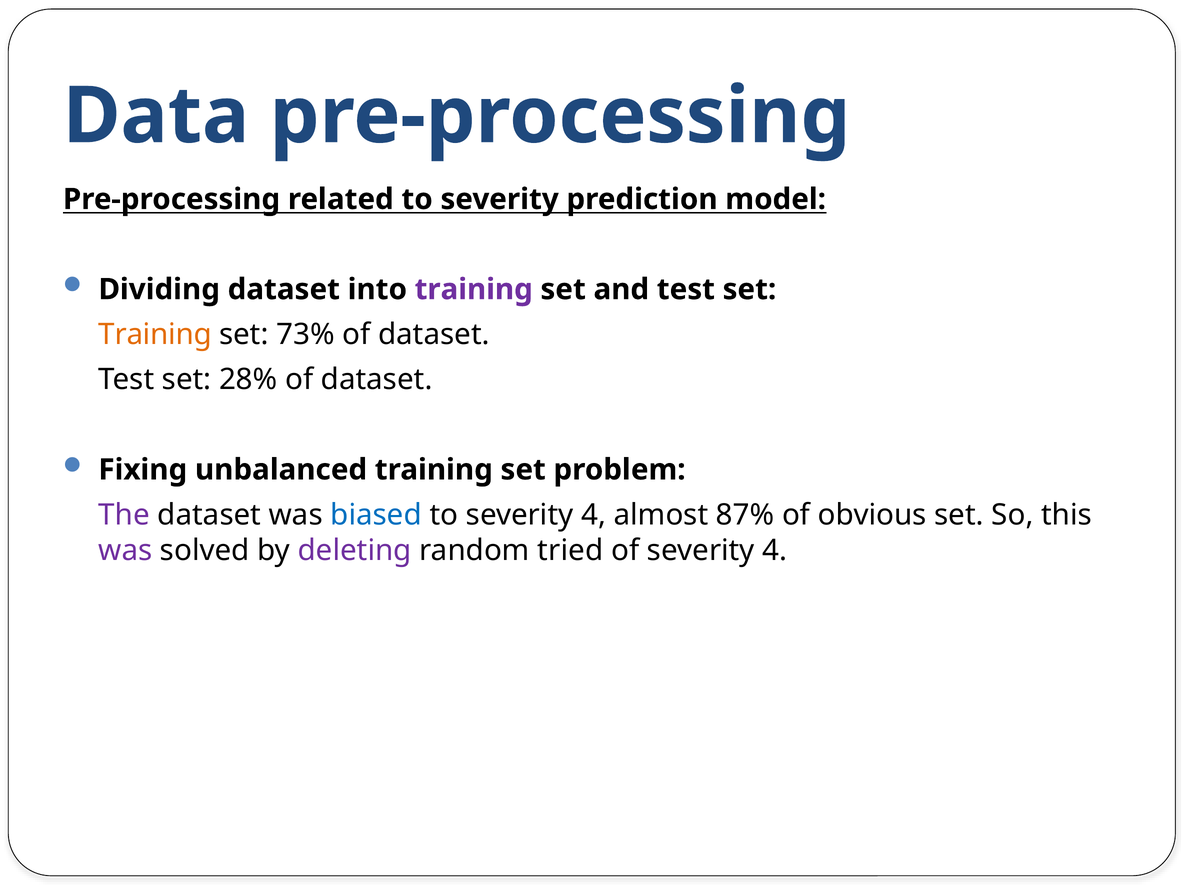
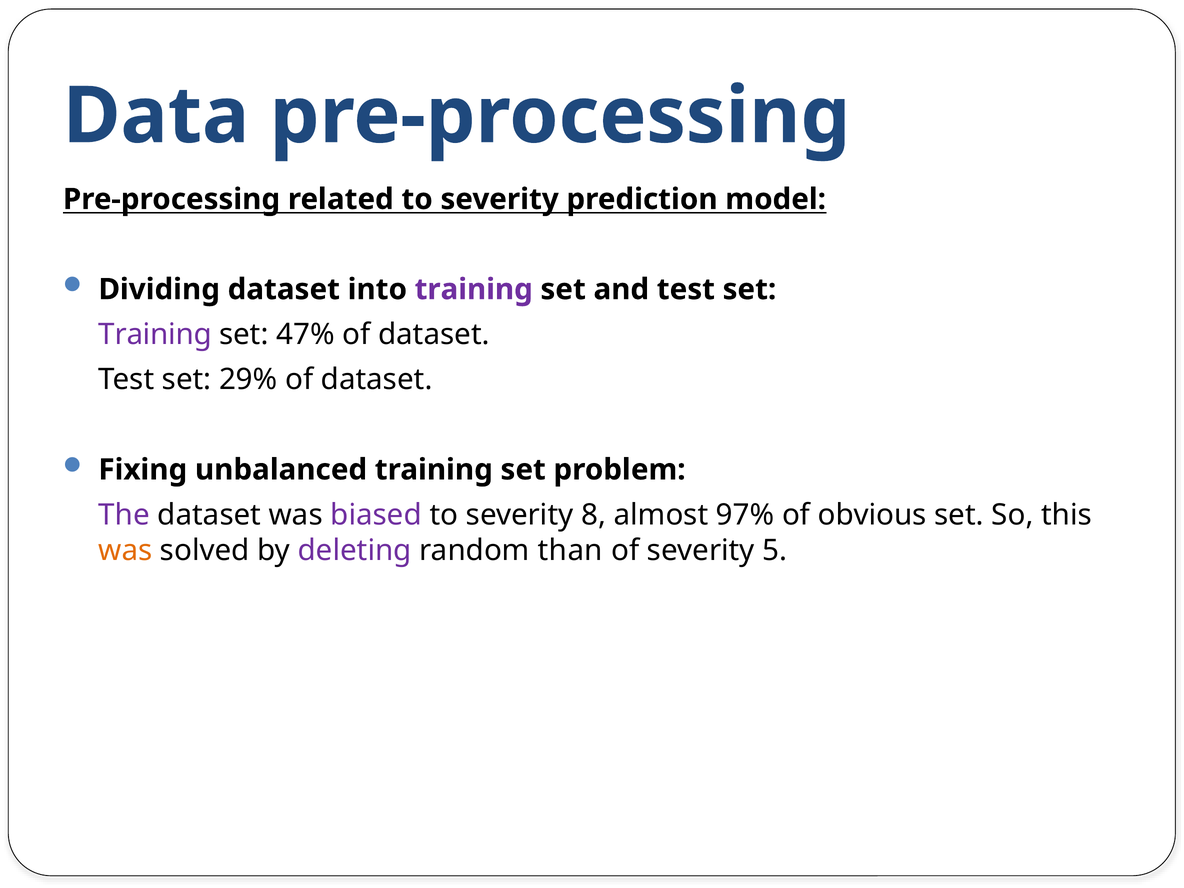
Training colour: orange -> purple (155, 334)
73%: 73% -> 47% (305, 334)
28%: 28% -> 29% (248, 380)
biased colour: blue -> purple (376, 515)
to severity 4: 4 -> 8 (594, 515)
87%: 87% -> 97% (745, 515)
was colour: purple -> orange (125, 550)
tried: tried -> than (570, 550)
of severity 4: 4 -> 5 (775, 550)
